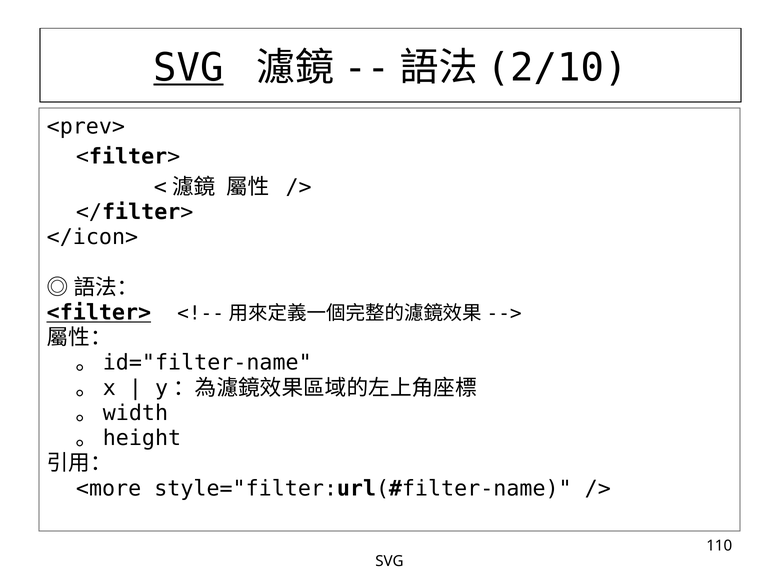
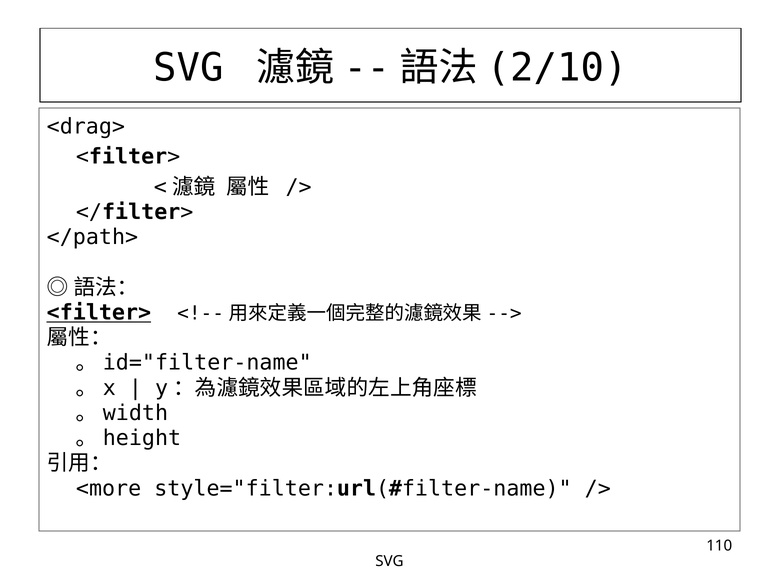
SVG underline: present -> none (188, 68)
<prev>: <prev> -> <drag> (86, 126)
</icon>: </icon> -> </path> (92, 237)
